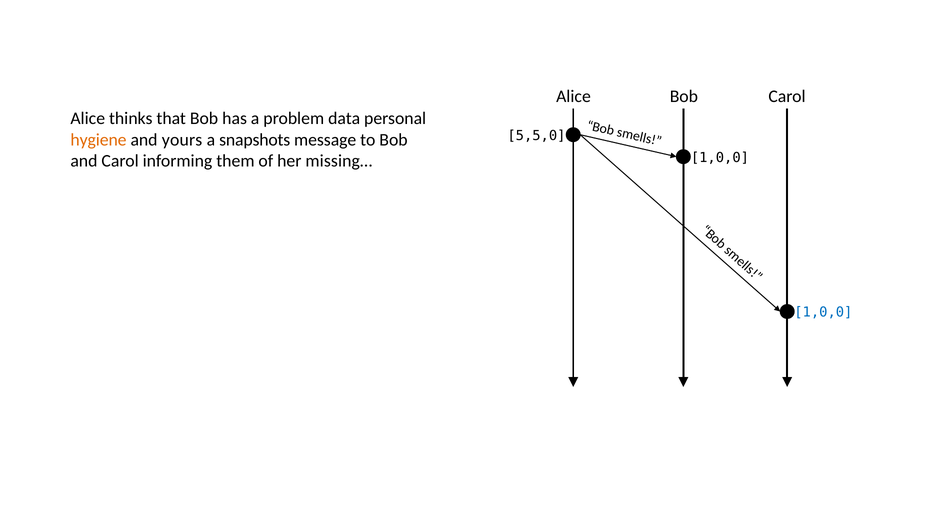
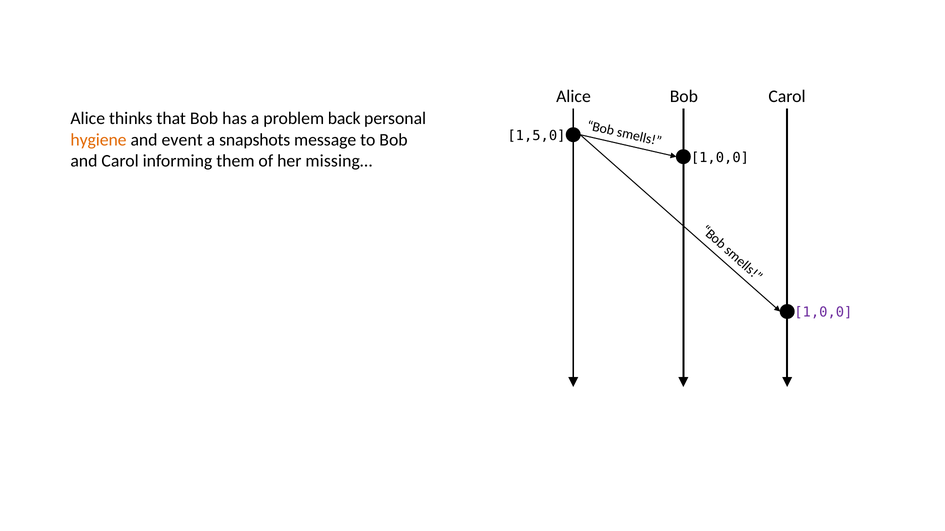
data: data -> back (344, 119)
5,5,0: 5,5,0 -> 1,5,0 (536, 136)
yours: yours -> event (182, 140)
1,0,0 colour: blue -> purple (823, 313)
